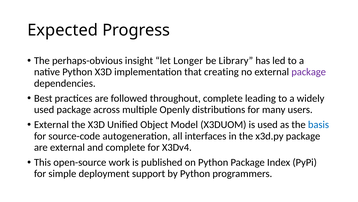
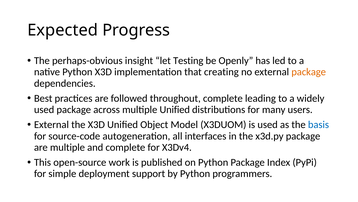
Longer: Longer -> Testing (188, 61)
Library: Library -> Openly (236, 61)
package colour: purple -> orange (309, 72)
multiple Openly: Openly -> Unified (175, 109)
are external: external -> multiple (67, 147)
